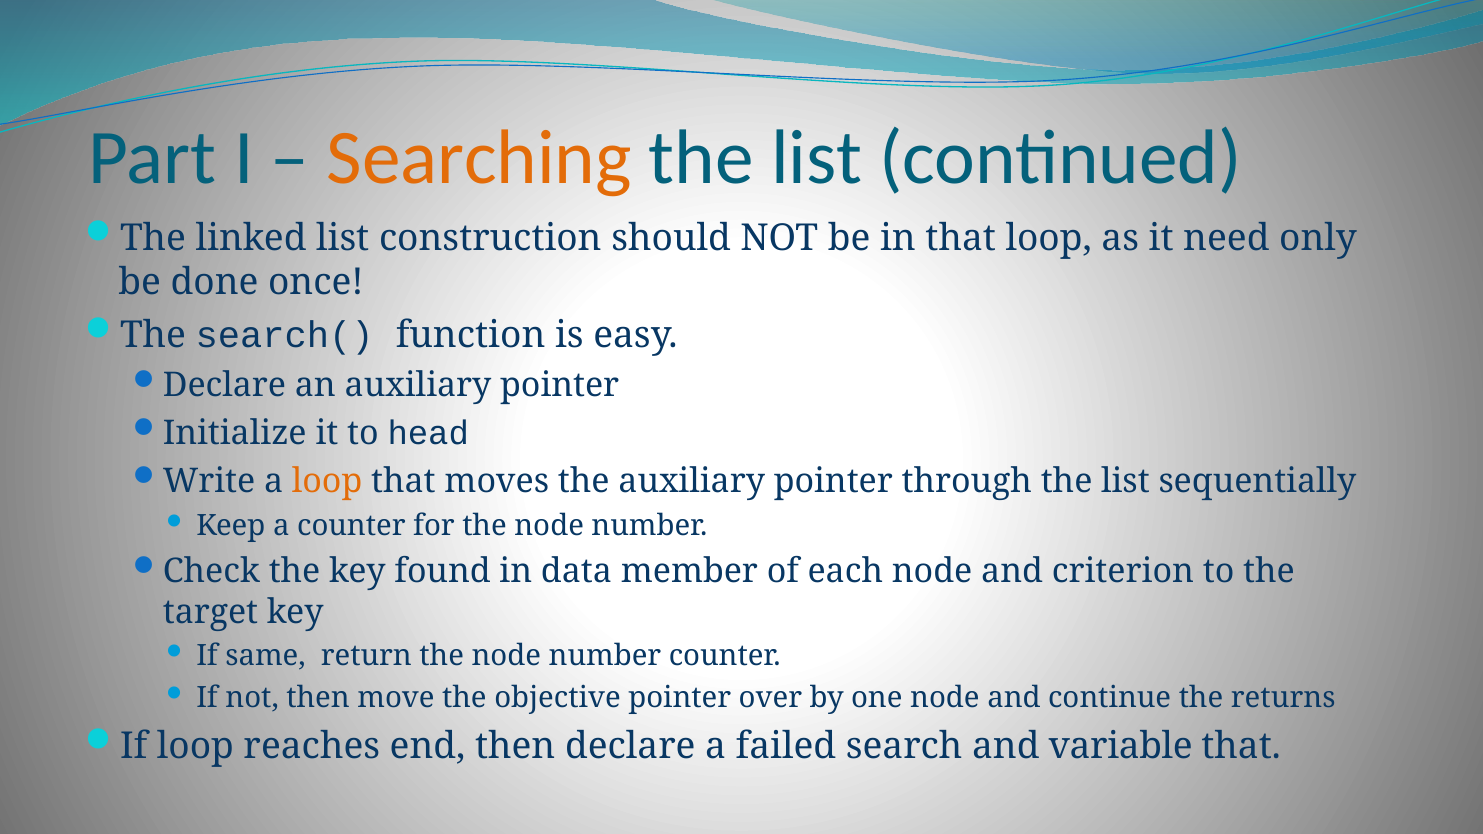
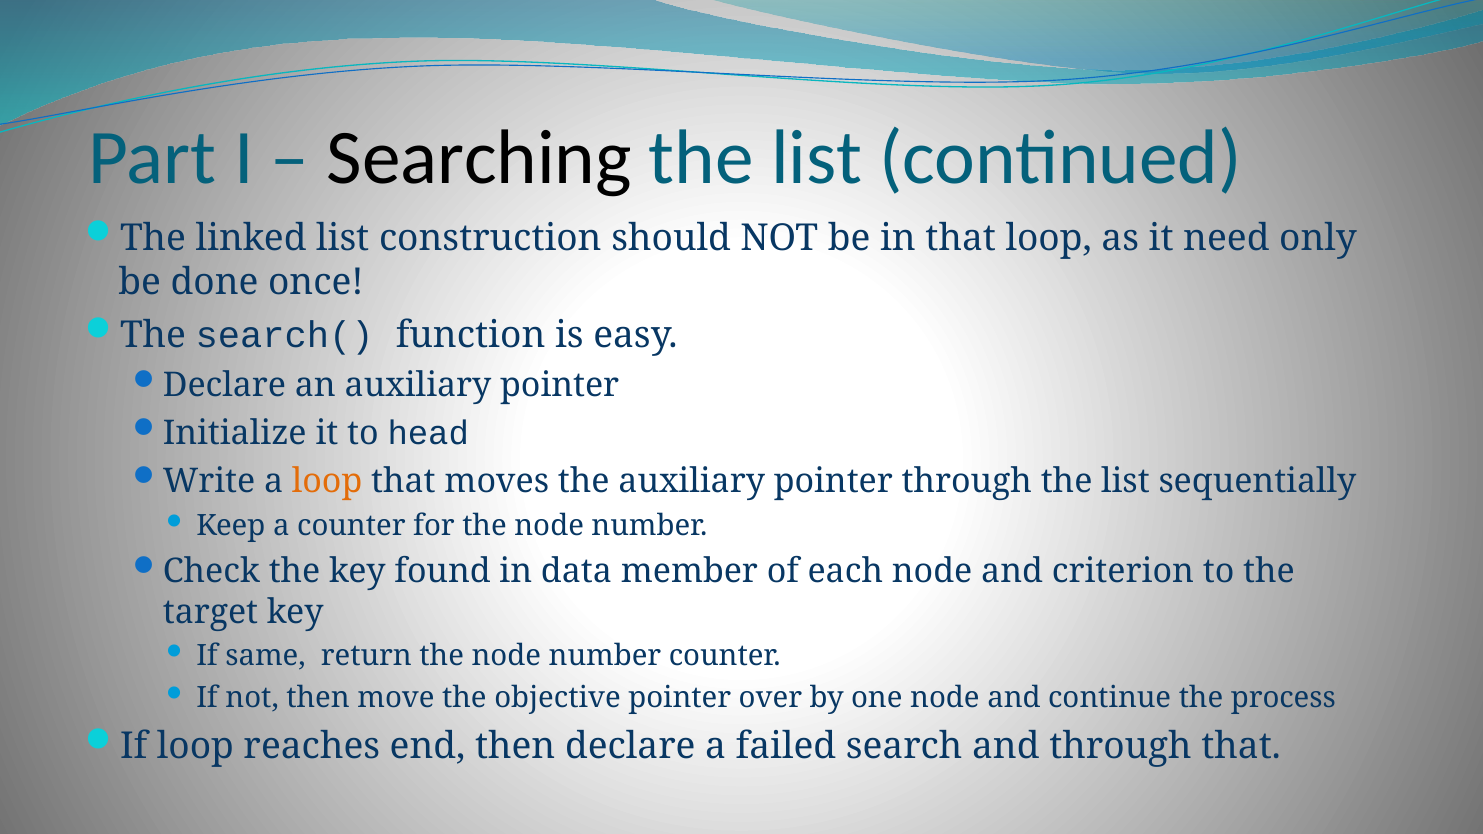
Searching colour: orange -> black (479, 158)
returns: returns -> process (1283, 698)
and variable: variable -> through (1120, 746)
